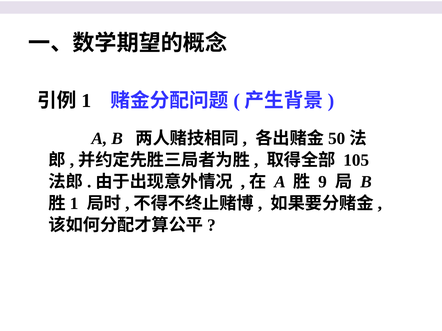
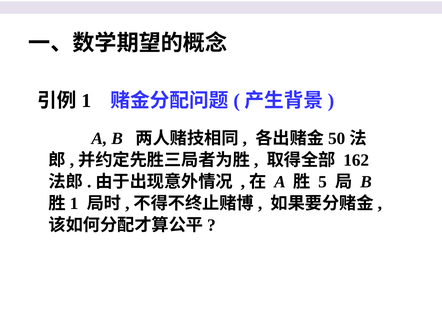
105: 105 -> 162 (356, 160)
9: 9 -> 5 (323, 182)
